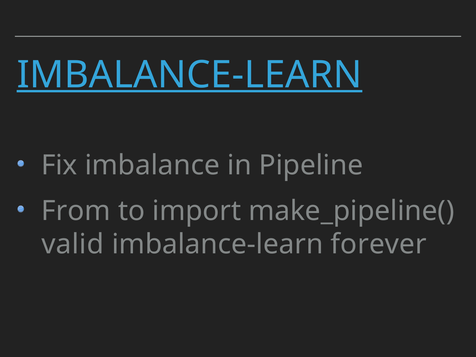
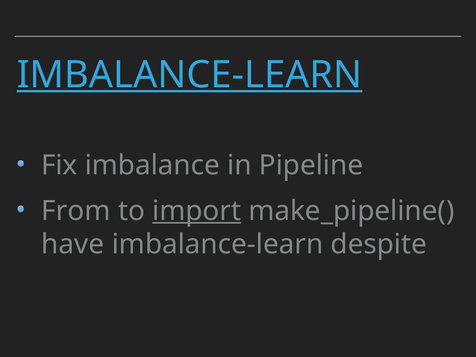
import underline: none -> present (197, 211)
valid: valid -> have (73, 244)
forever: forever -> despite (379, 244)
